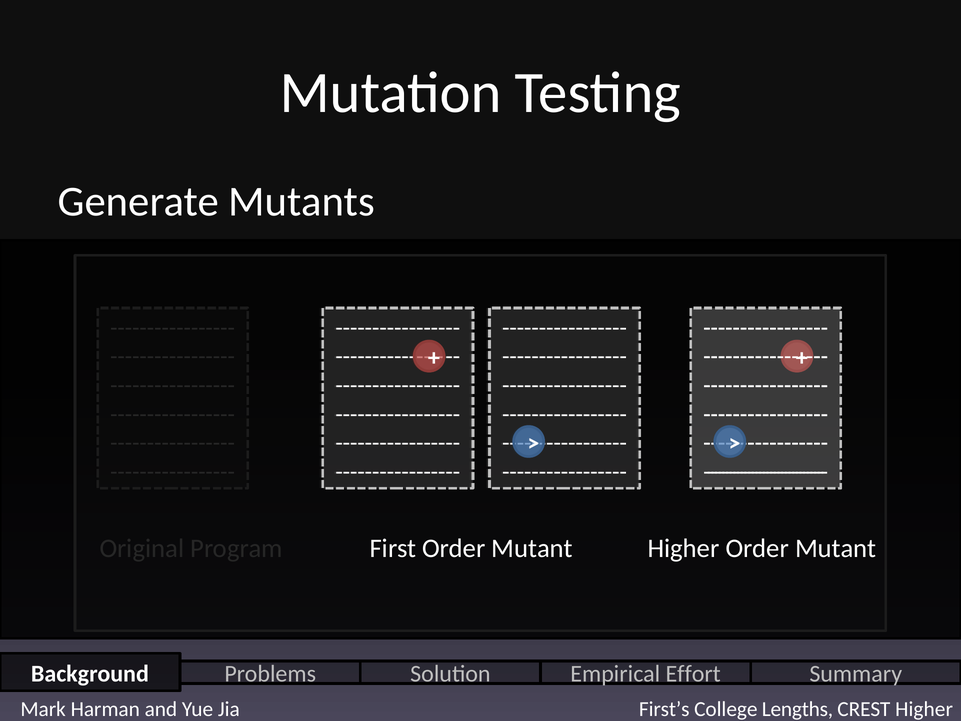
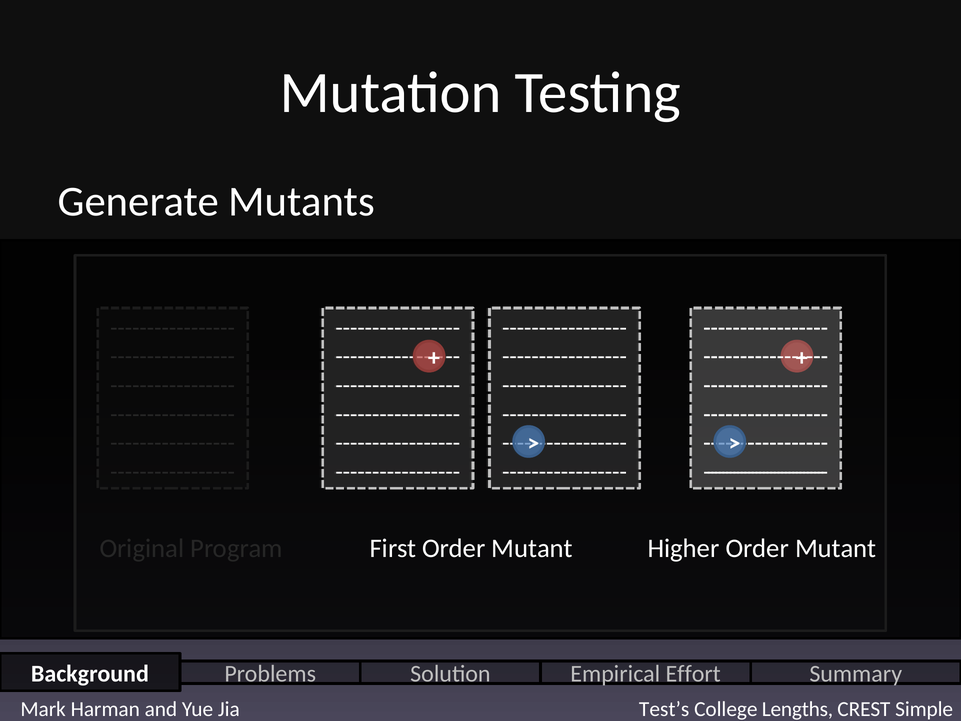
First’s: First’s -> Test’s (664, 709)
CREST Higher: Higher -> Simple (924, 709)
